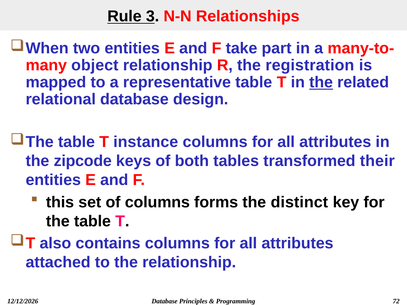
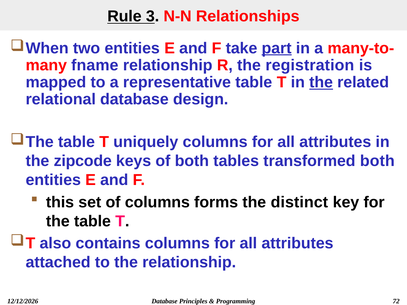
part underline: none -> present (277, 48)
object: object -> fname (95, 65)
instance: instance -> uniquely (146, 142)
transformed their: their -> both (377, 161)
